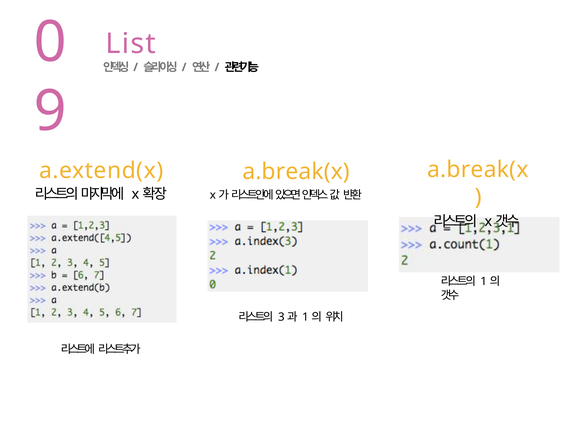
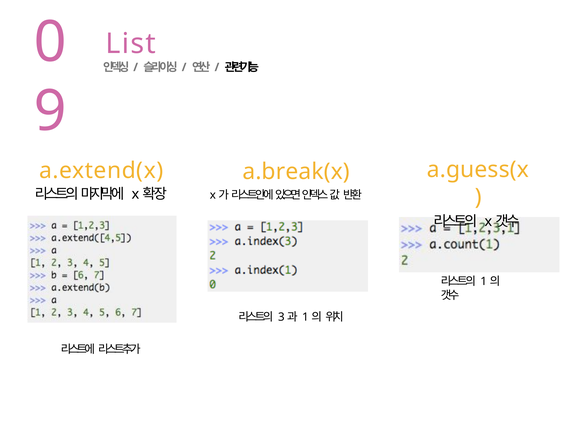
a.break(x: a.break(x -> a.guess(x (478, 170)
